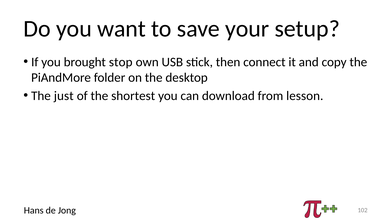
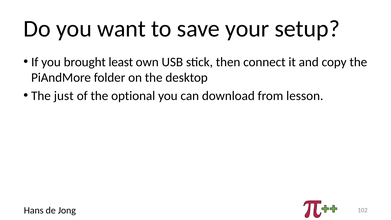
stop: stop -> least (121, 62)
shortest: shortest -> optional (133, 96)
